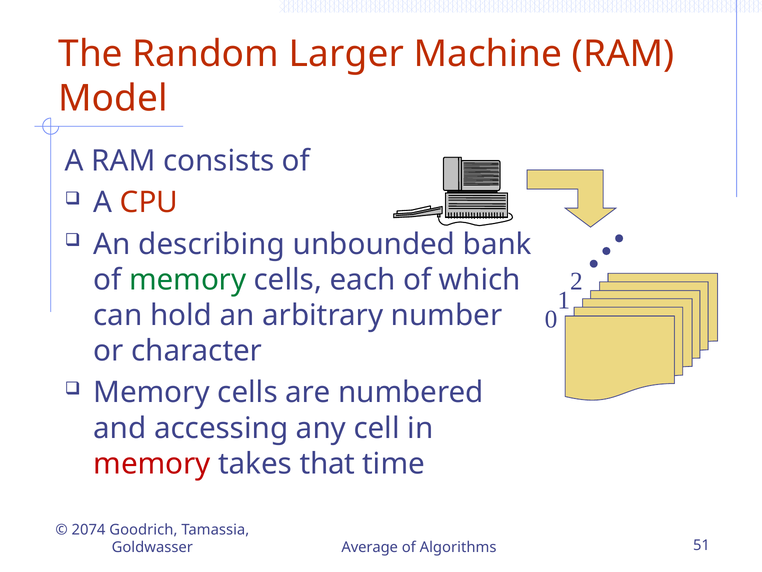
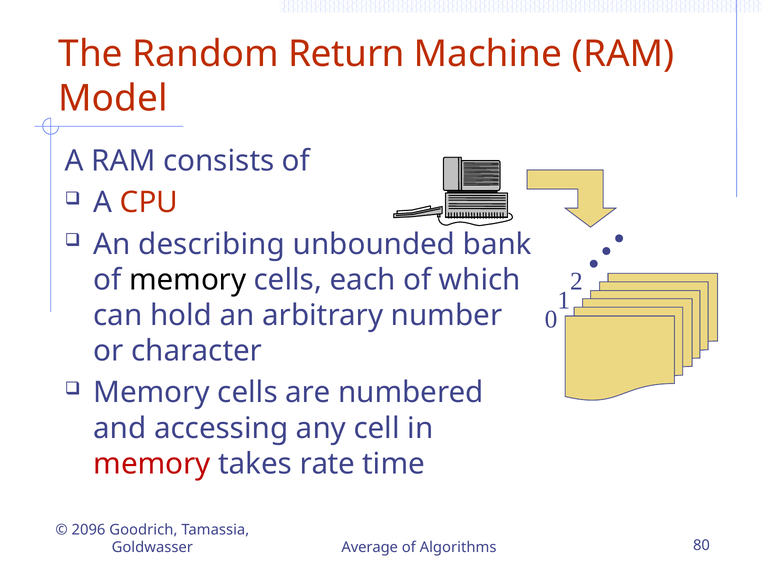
Larger: Larger -> Return (347, 54)
memory colour: green -> black (188, 280)
that: that -> rate (327, 463)
2074: 2074 -> 2096 (88, 529)
51: 51 -> 80 (702, 545)
